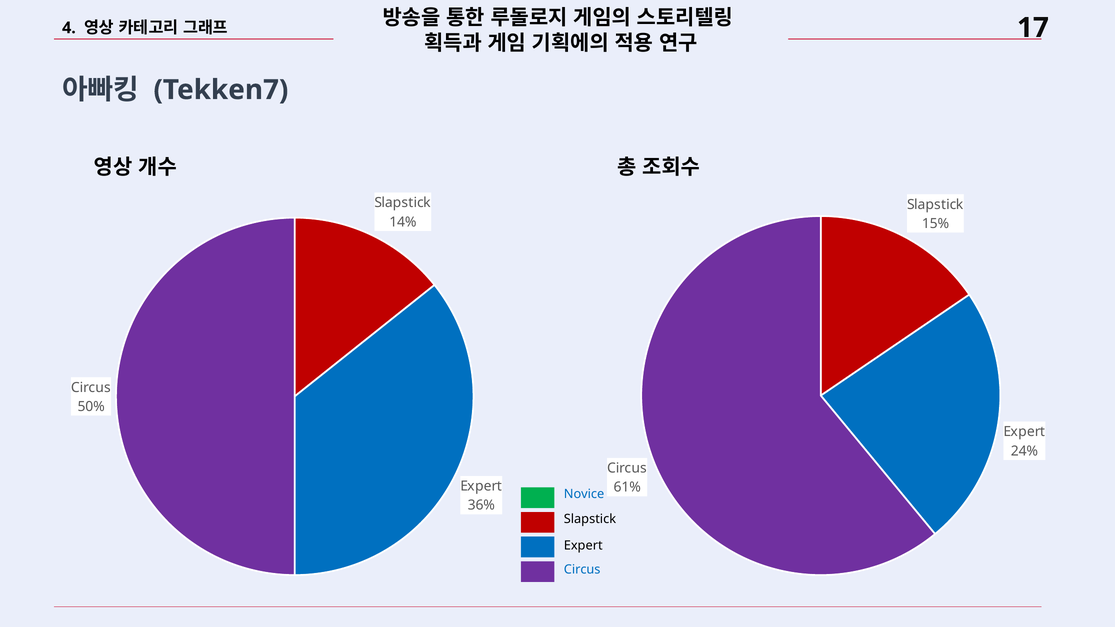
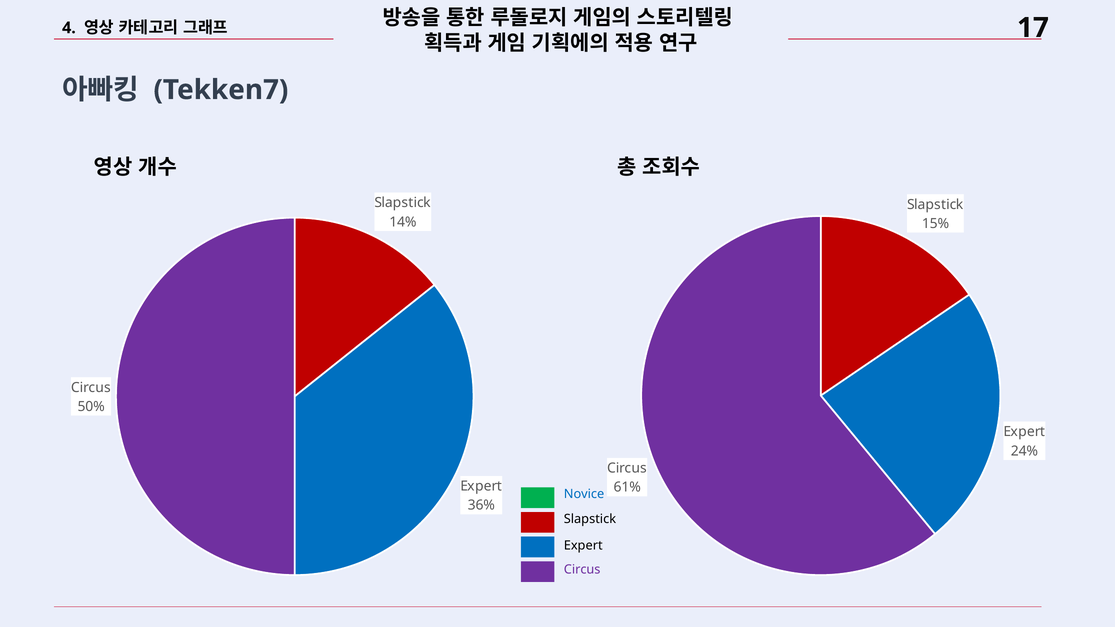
Circus colour: blue -> purple (582, 570)
